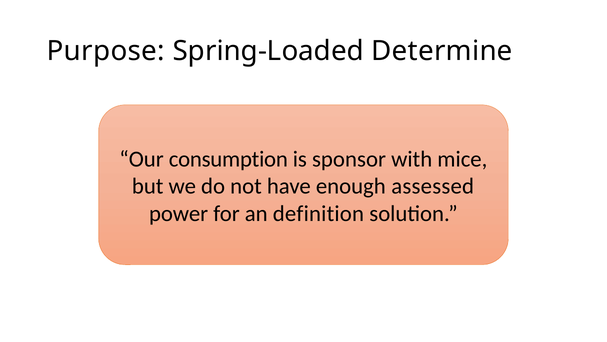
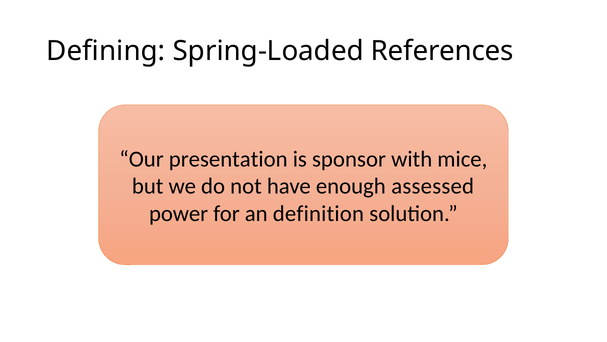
Purpose: Purpose -> Defining (106, 51)
Determine: Determine -> References (442, 51)
consumption: consumption -> presentation (228, 159)
